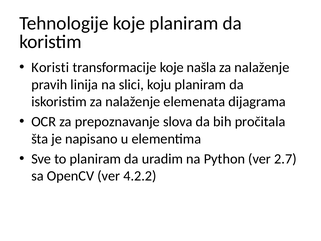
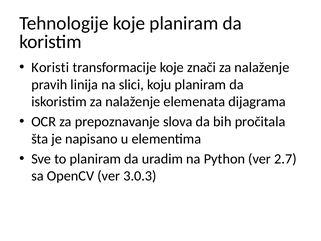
našla: našla -> znači (201, 67)
4.2.2: 4.2.2 -> 3.0.3 (140, 176)
